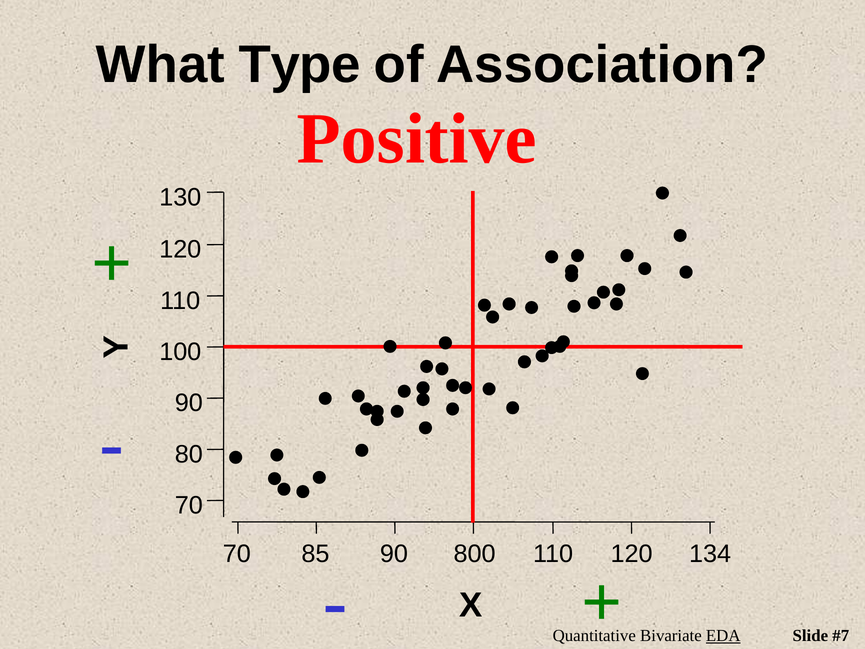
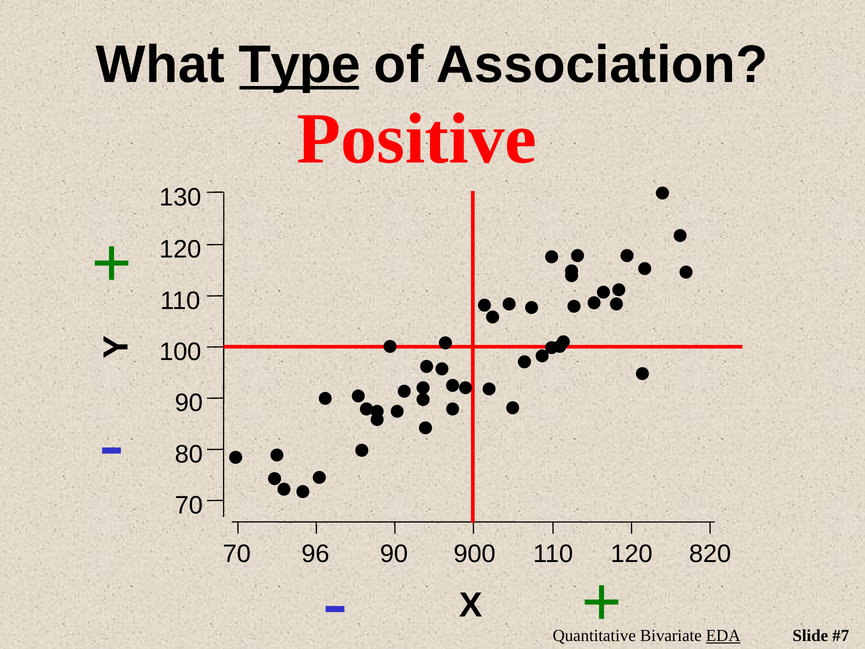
Type underline: none -> present (300, 65)
85: 85 -> 96 (315, 554)
800: 800 -> 900 (475, 554)
134: 134 -> 820 (710, 554)
